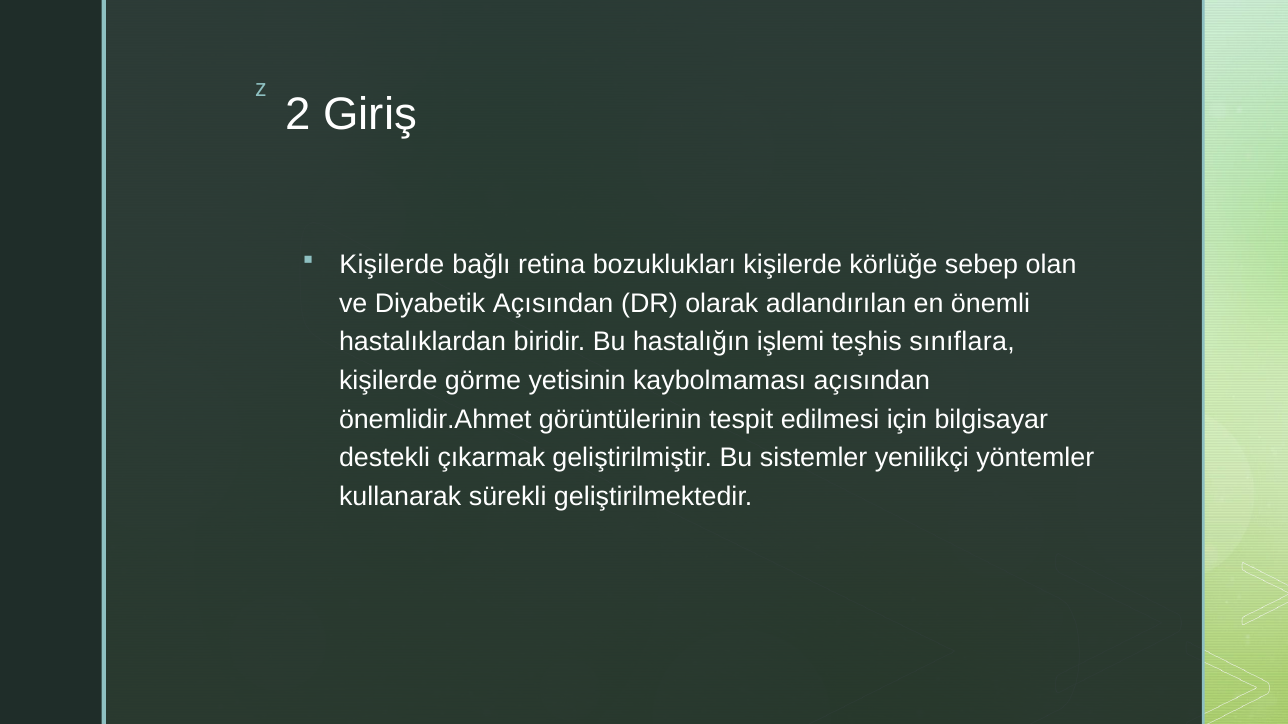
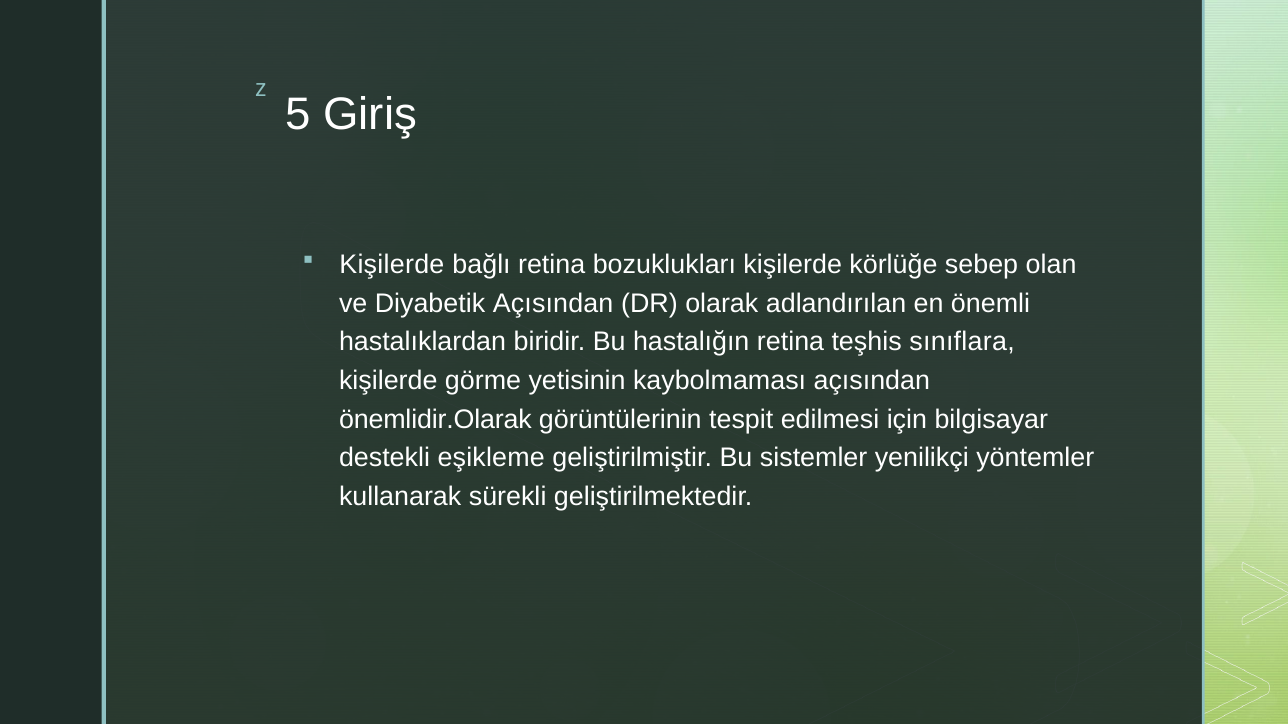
2: 2 -> 5 (298, 115)
hastalığın işlemi: işlemi -> retina (791, 342)
önemlidir.Ahmet: önemlidir.Ahmet -> önemlidir.Olarak (435, 419)
çıkarmak: çıkarmak -> eşikleme (491, 458)
